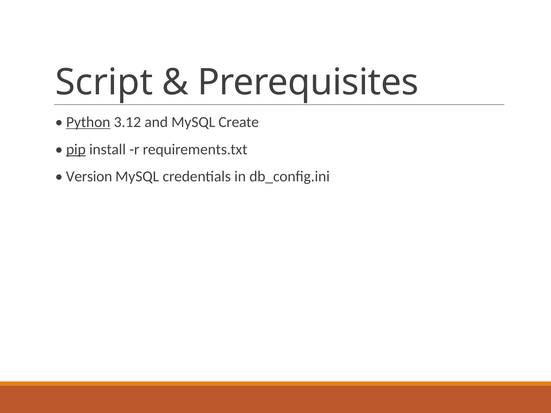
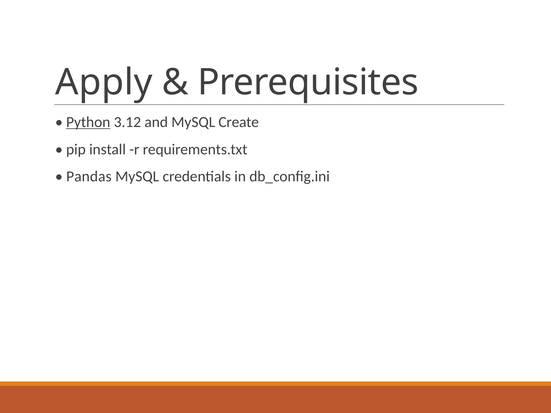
Script: Script -> Apply (104, 82)
pip underline: present -> none (76, 149)
Version: Version -> Pandas (89, 177)
